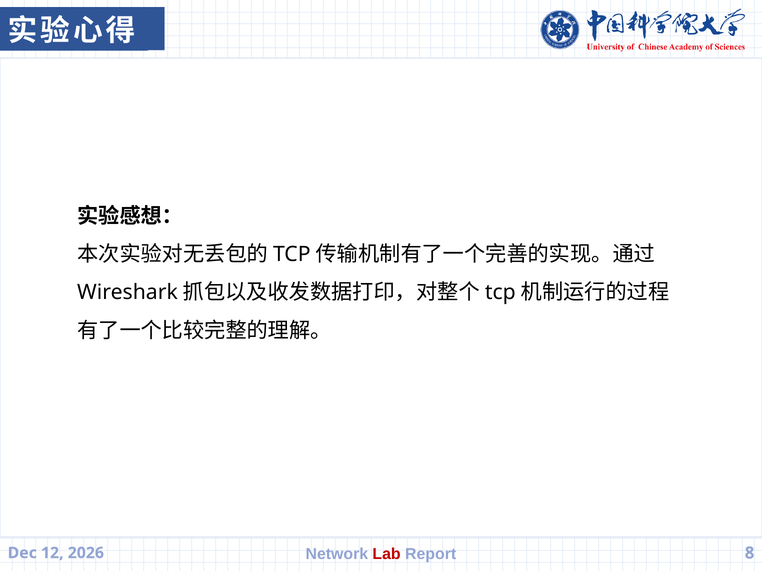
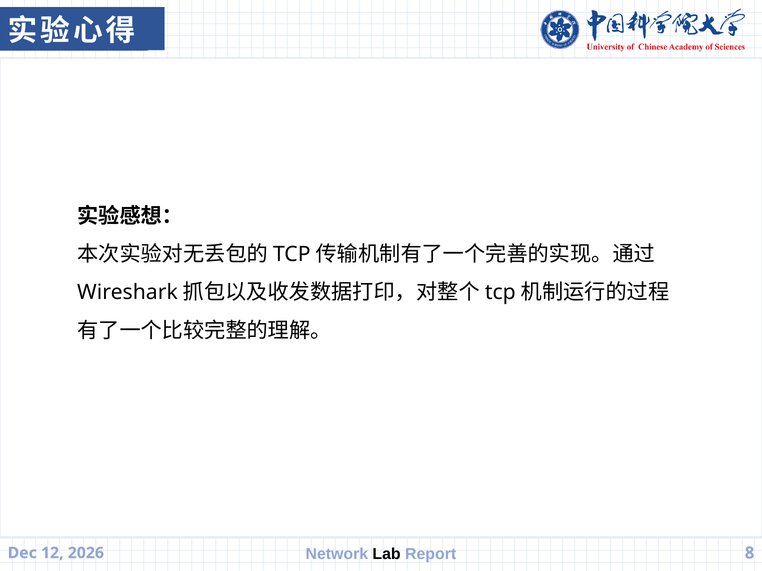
Lab colour: red -> black (387, 555)
